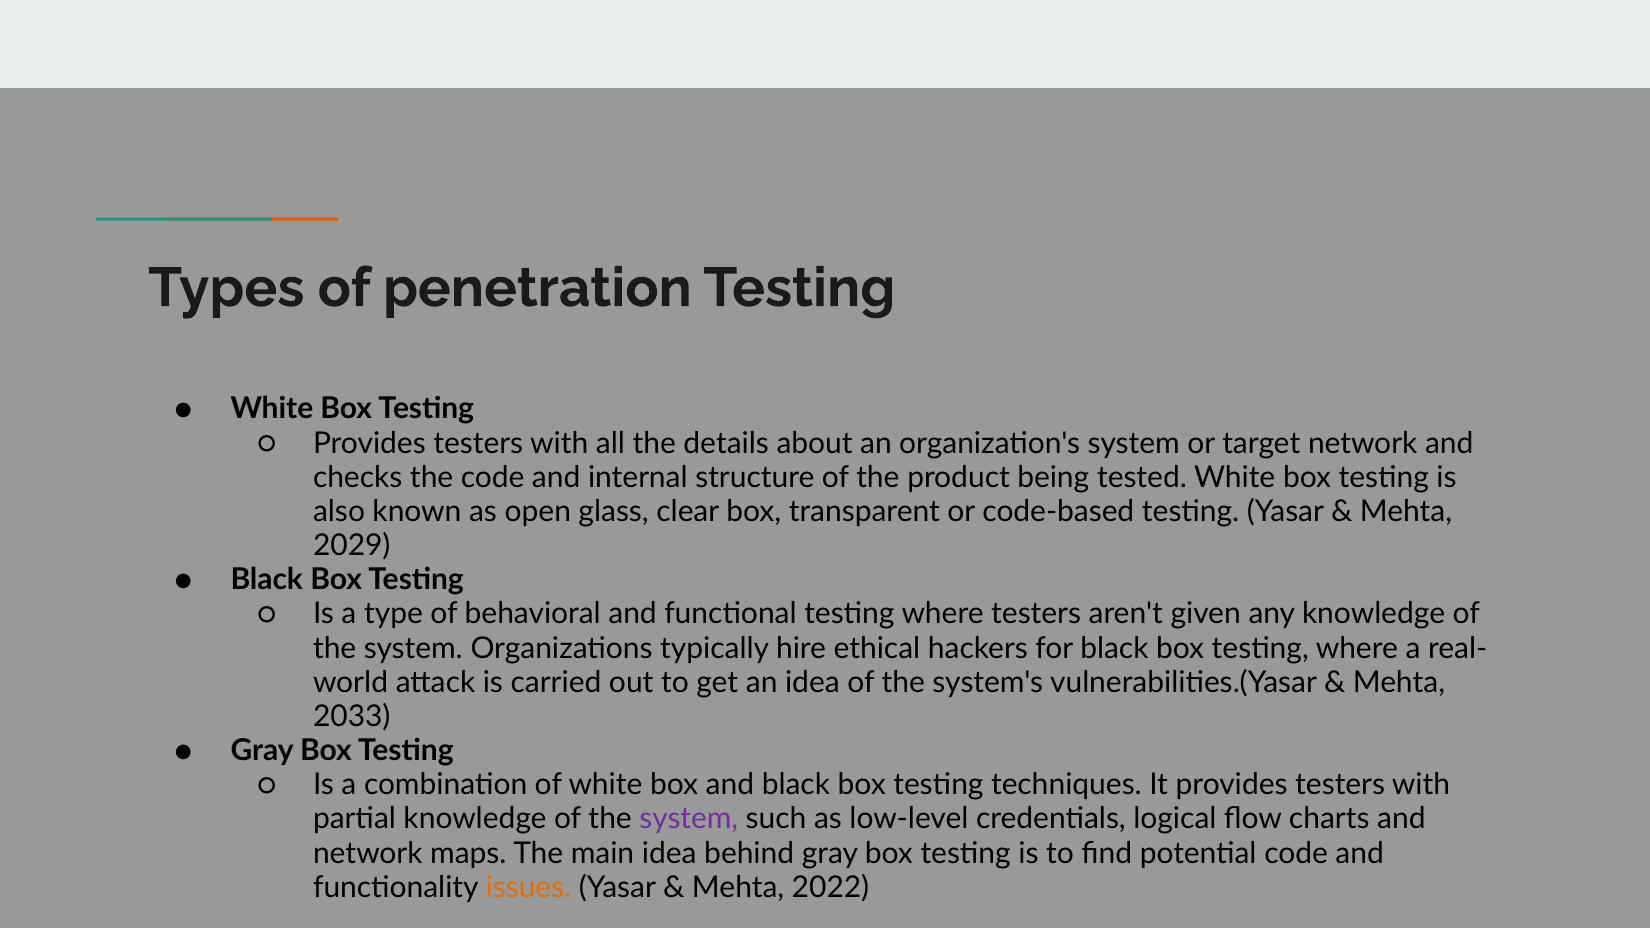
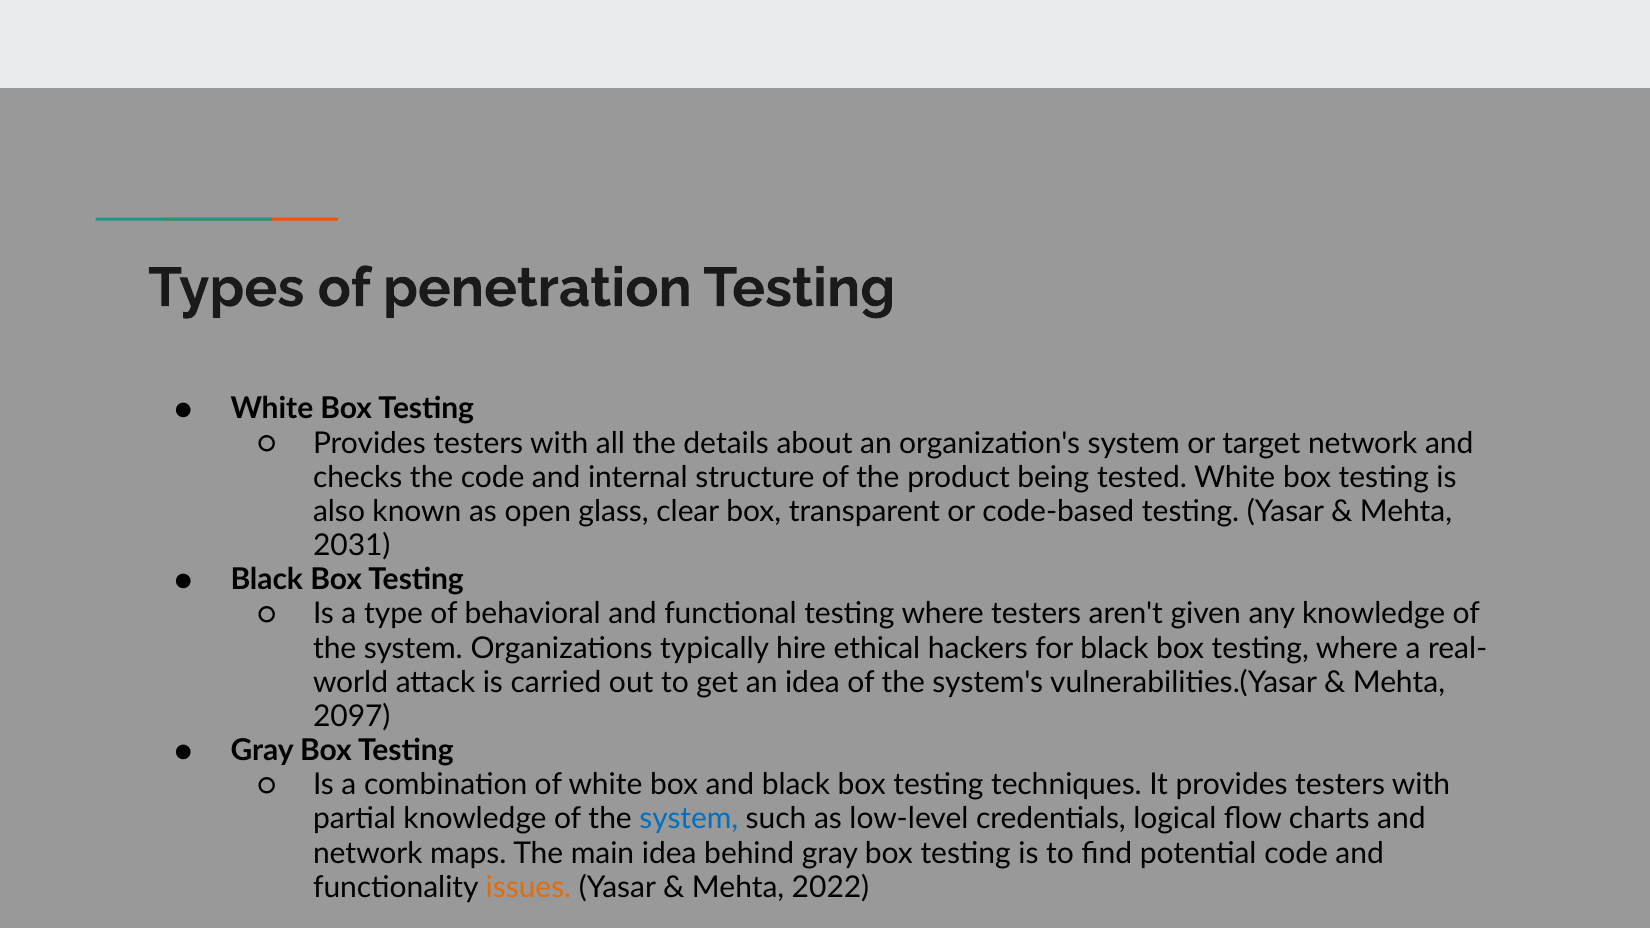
2029: 2029 -> 2031 (352, 546)
2033: 2033 -> 2097 (352, 717)
system colour: purple -> blue (689, 819)
